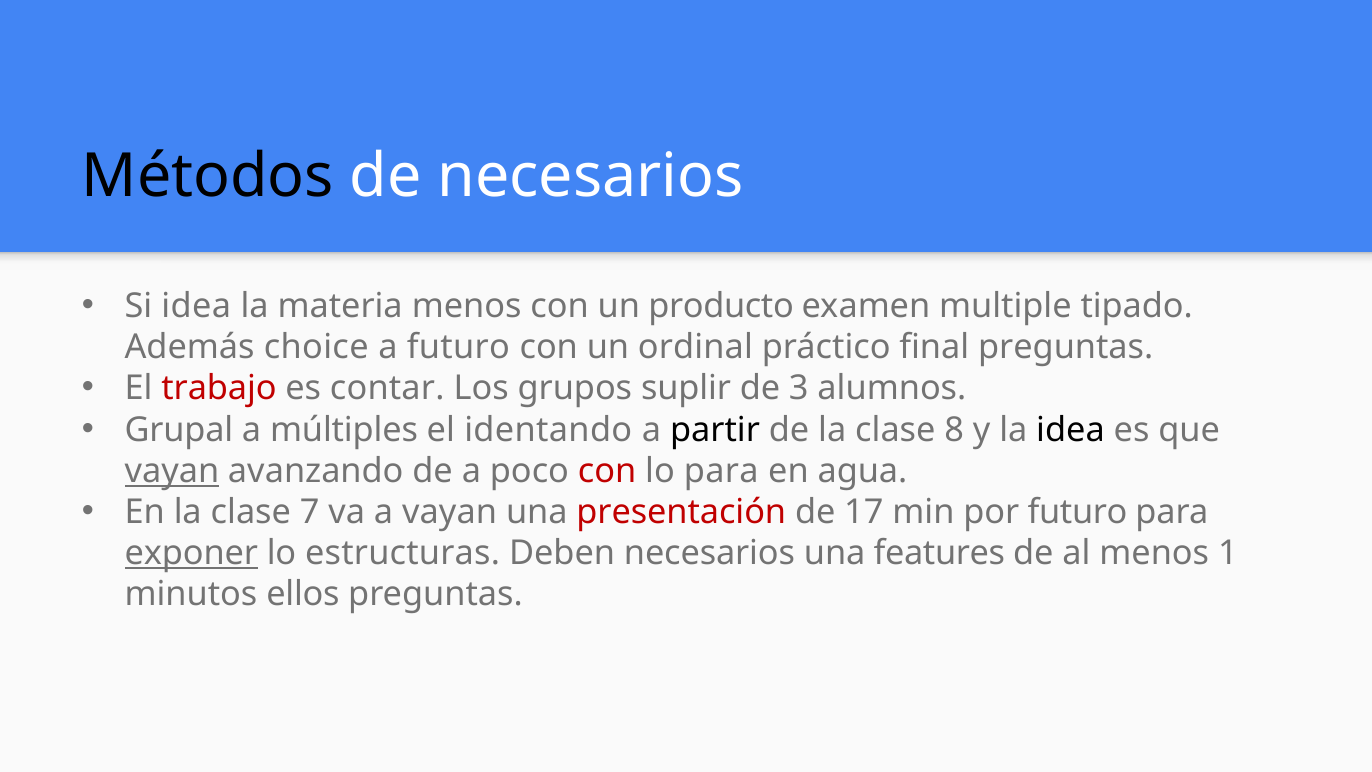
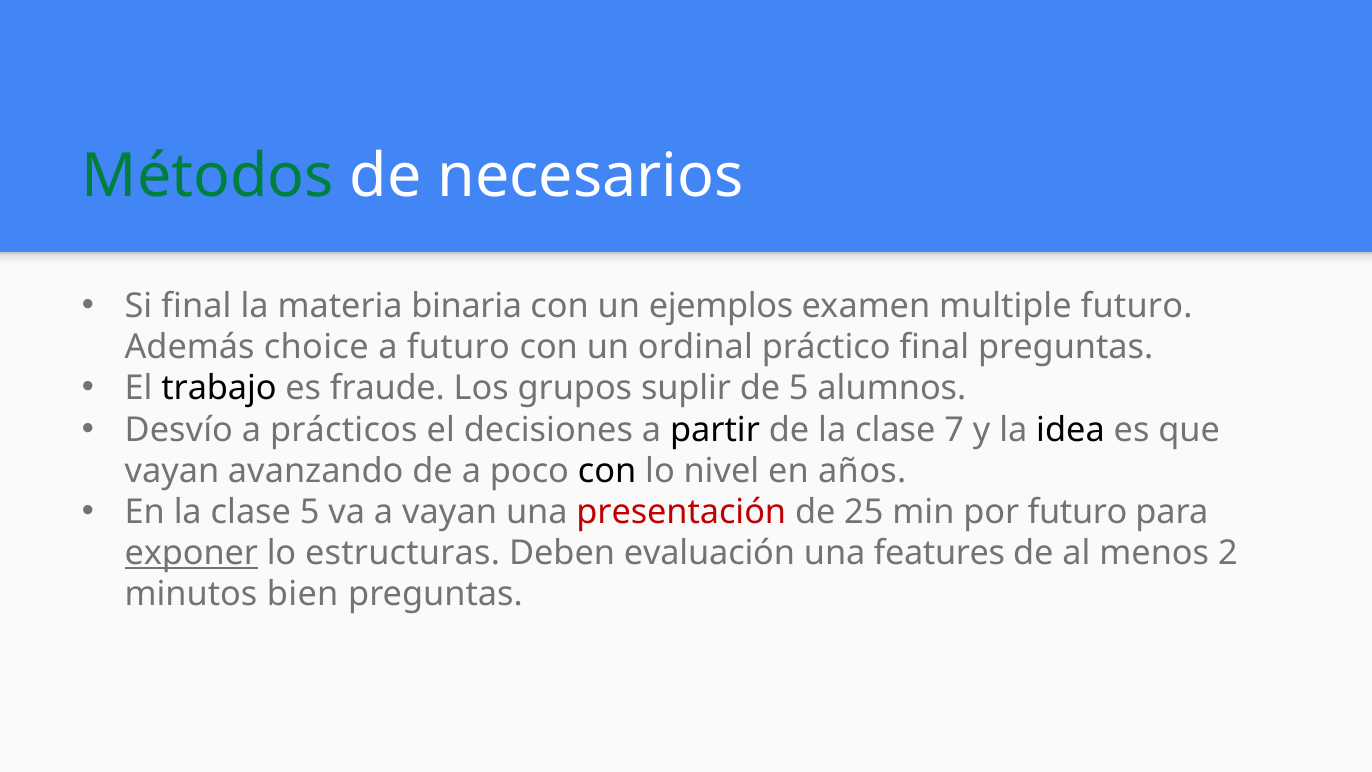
Métodos colour: black -> green (208, 176)
Si idea: idea -> final (196, 306)
materia menos: menos -> binaria (467, 306)
producto: producto -> ejemplos (721, 306)
multiple tipado: tipado -> futuro (1137, 306)
trabajo colour: red -> black (219, 388)
contar: contar -> fraude (387, 388)
de 3: 3 -> 5 (799, 388)
Grupal: Grupal -> Desvío (179, 430)
múltiples: múltiples -> prácticos (344, 430)
identando: identando -> decisiones (548, 430)
8: 8 -> 7 (954, 430)
vayan underline: present -> none (172, 471)
con colour: red -> black (607, 471)
lo para: para -> nivel (721, 471)
agua: agua -> años (862, 471)
clase 7: 7 -> 5 (310, 512)
17: 17 -> 25 (864, 512)
Deben necesarios: necesarios -> evaluación (709, 553)
1: 1 -> 2 (1228, 553)
ellos: ellos -> bien (303, 594)
